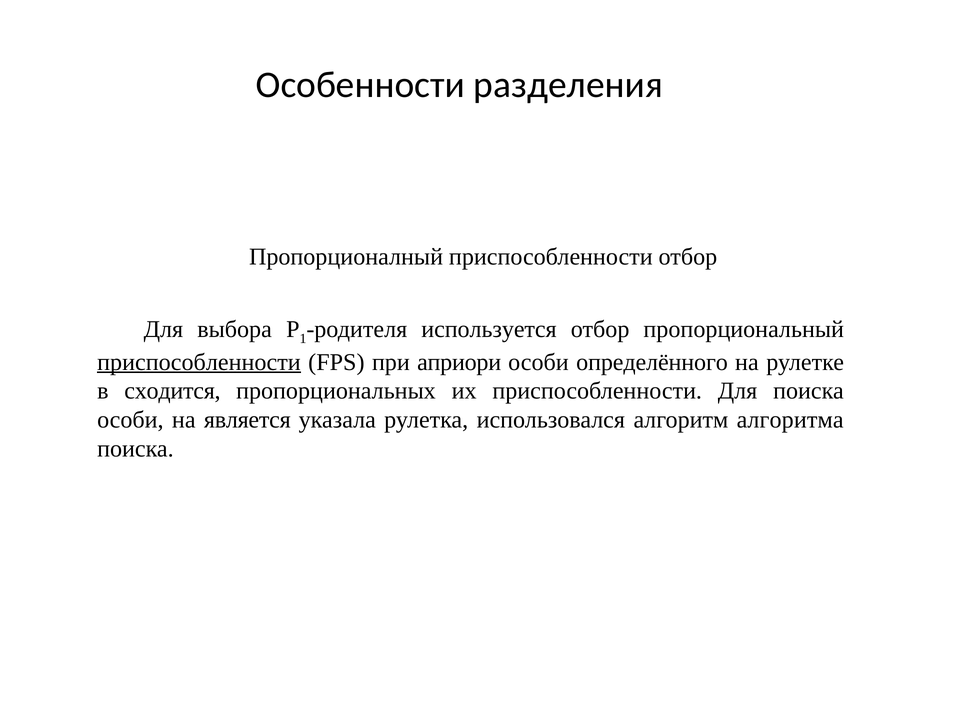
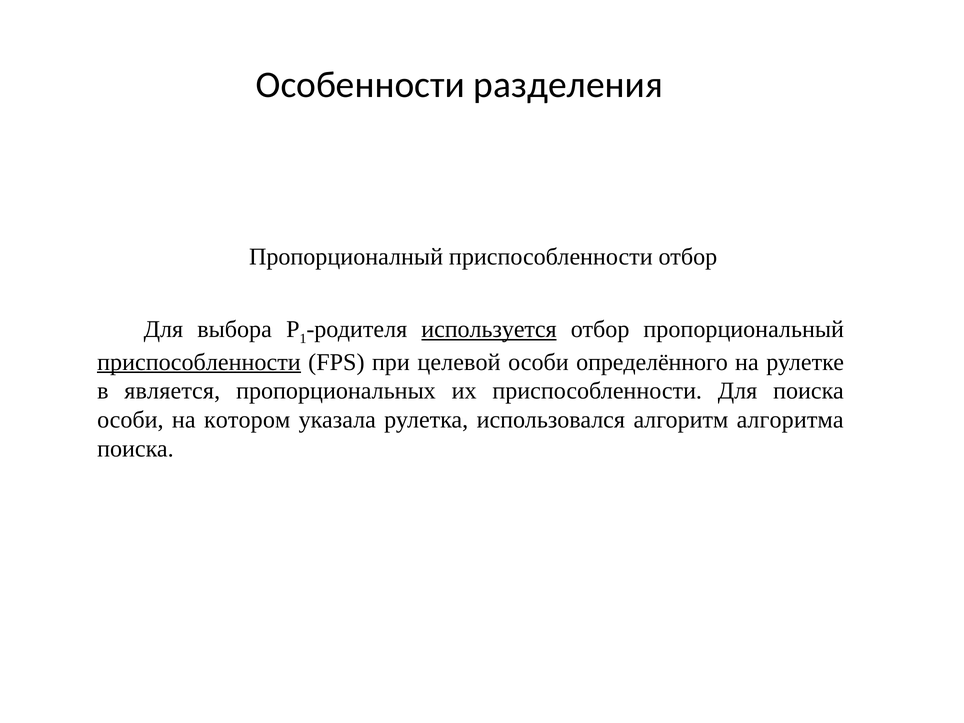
используется underline: none -> present (489, 329)
априори: априори -> целевой (459, 362)
сходится: сходится -> является (172, 391)
является: является -> котором (247, 420)
